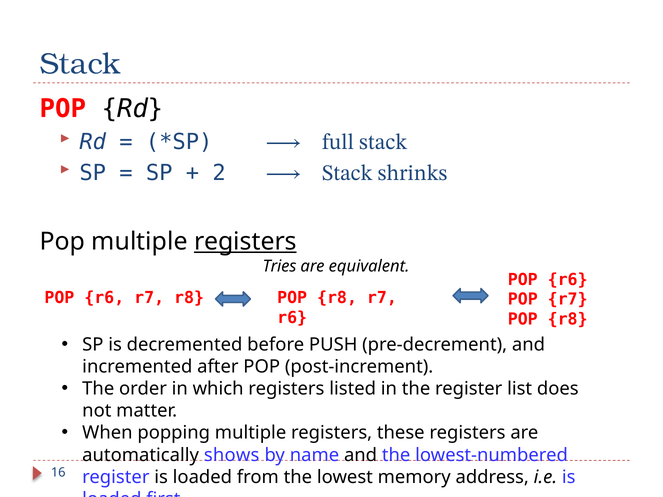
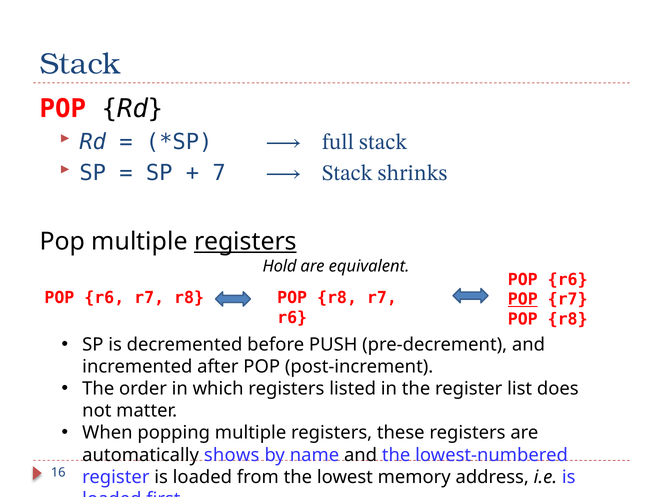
2: 2 -> 7 (219, 173)
Tries: Tries -> Hold (280, 266)
POP underline: none -> present (523, 300)
